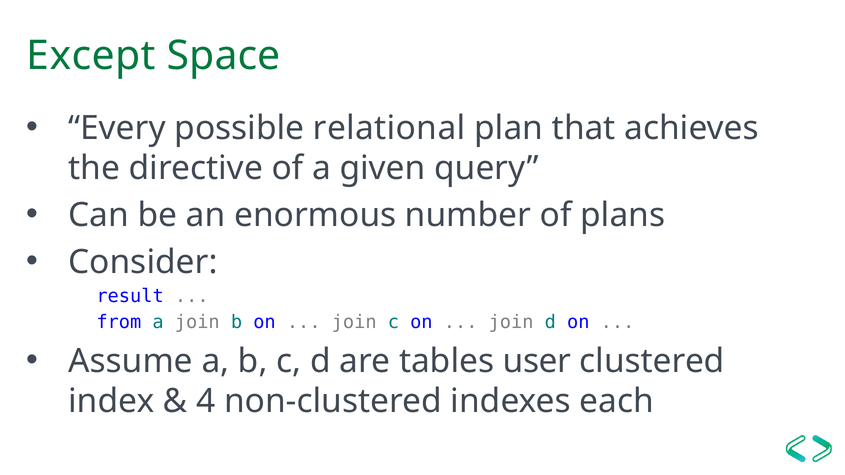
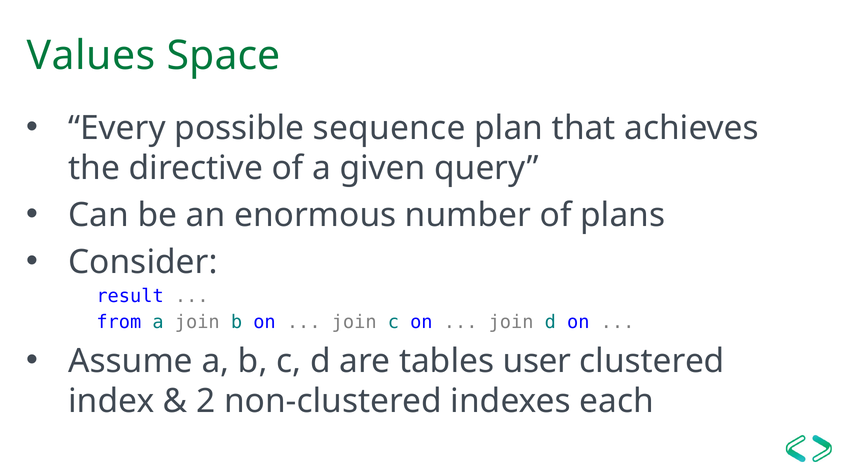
Except: Except -> Values (91, 56)
relational: relational -> sequence (389, 128)
4: 4 -> 2 (206, 402)
